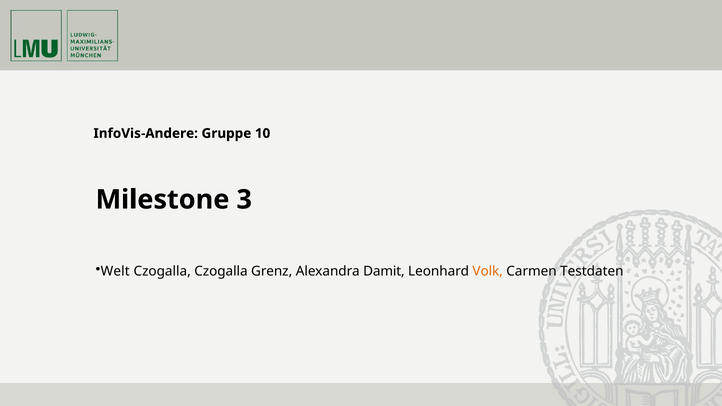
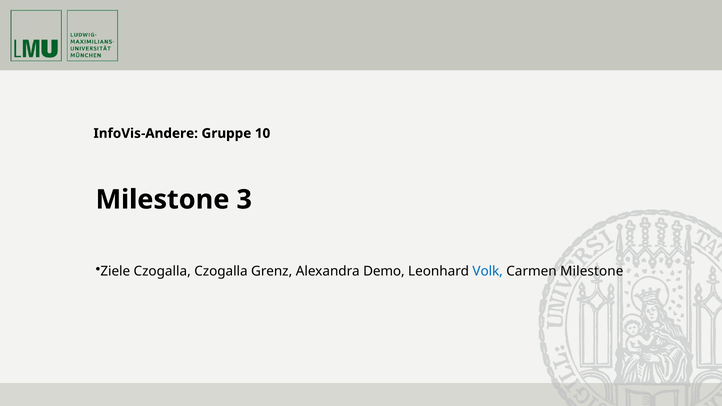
Welt: Welt -> Ziele (115, 272)
Damit: Damit -> Demo (384, 272)
Volk colour: orange -> blue (488, 272)
Carmen Testdaten: Testdaten -> Milestone (592, 272)
